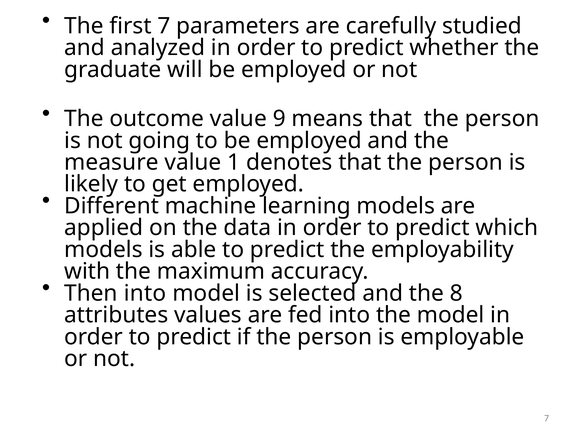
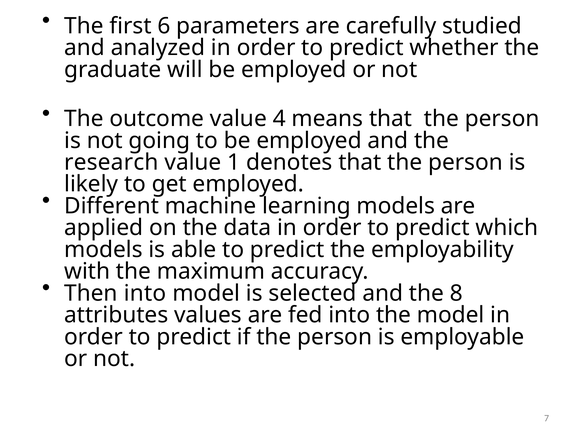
first 7: 7 -> 6 (164, 26)
9: 9 -> 4 (279, 119)
measure: measure -> research (111, 162)
